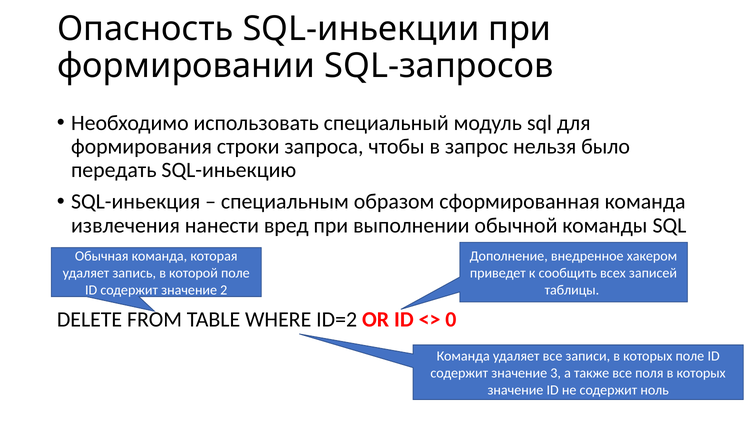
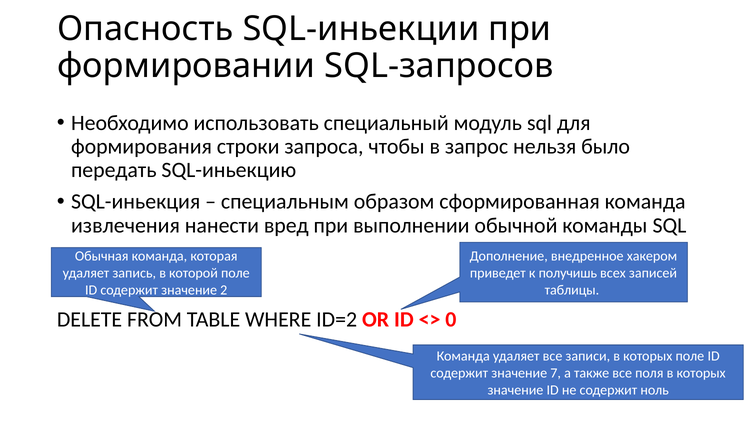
сообщить: сообщить -> получишь (568, 273)
3: 3 -> 7 (556, 373)
